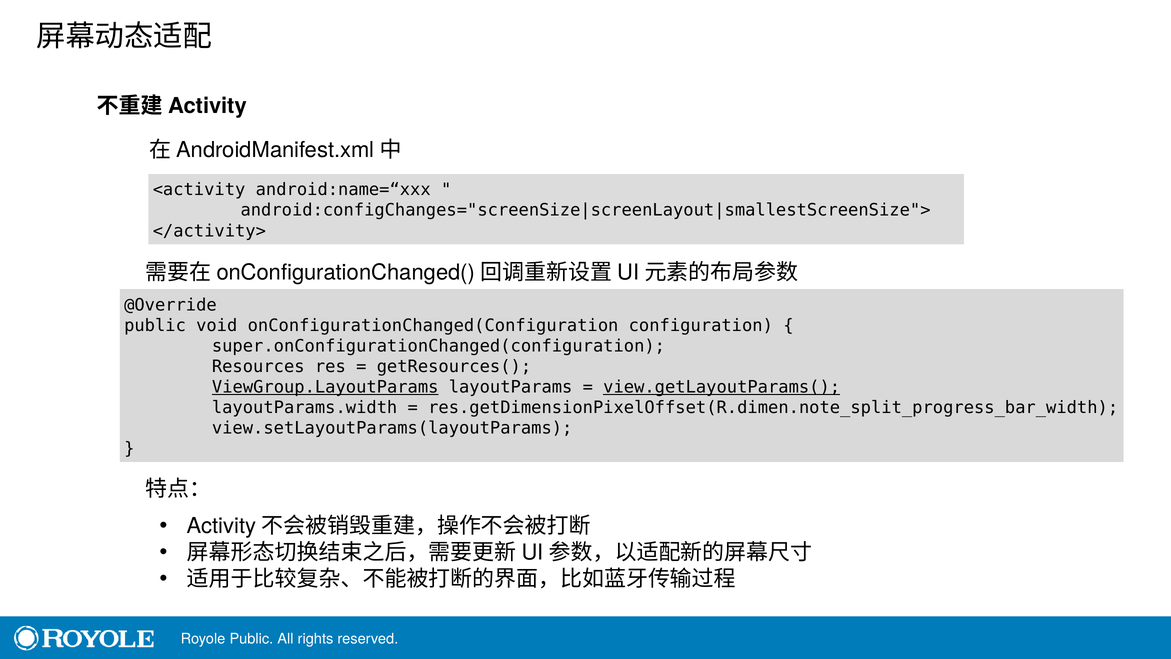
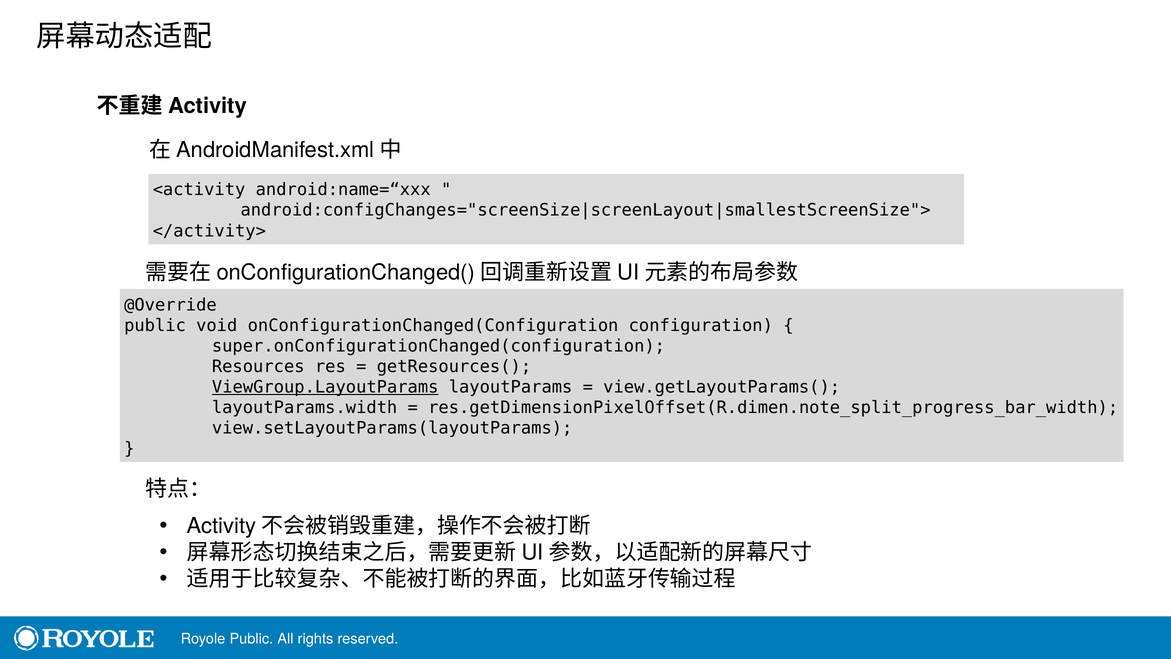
view.getLayoutParams( underline: present -> none (722, 387)
